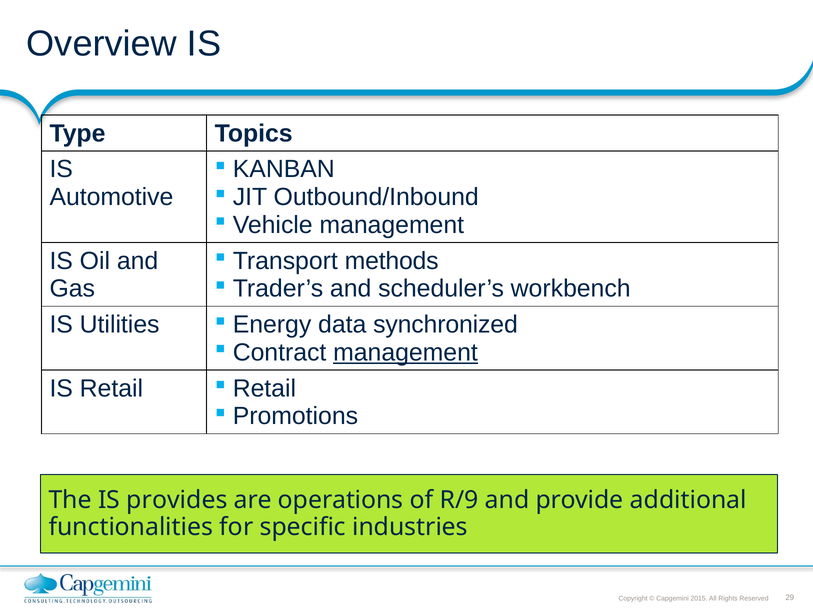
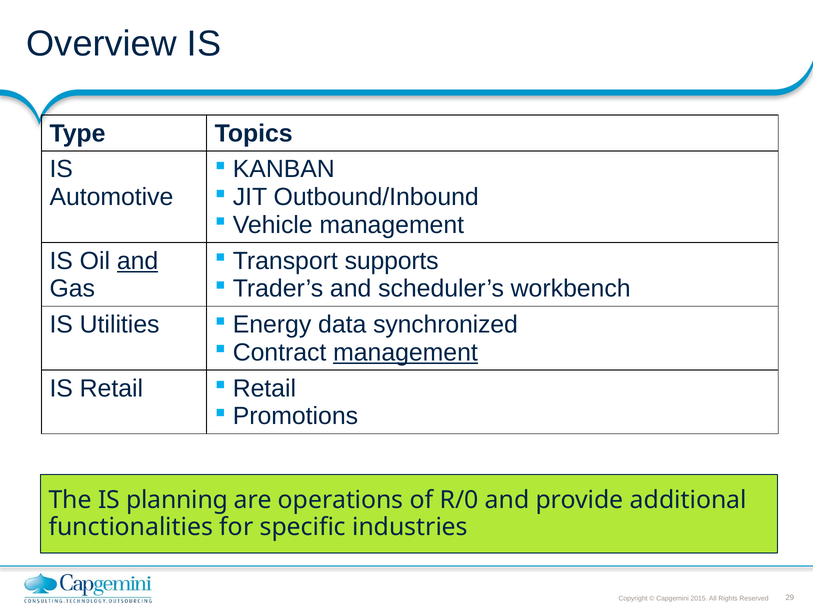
methods: methods -> supports (392, 261)
and underline: none -> present (138, 261)
provides: provides -> planning (177, 500)
R/9: R/9 -> R/0 (459, 500)
